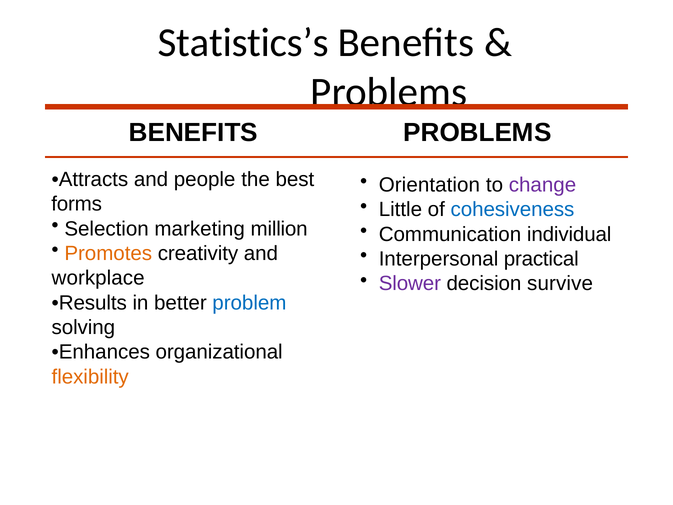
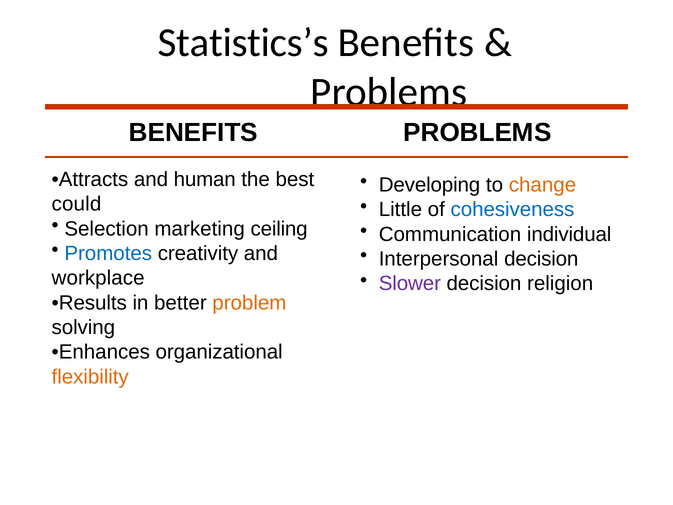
people: people -> human (205, 179)
Orientation: Orientation -> Developing (430, 185)
change colour: purple -> orange (542, 185)
forms: forms -> could (76, 204)
million: million -> ceiling (279, 229)
Promotes colour: orange -> blue (108, 253)
Interpersonal practical: practical -> decision (541, 259)
survive: survive -> religion (560, 284)
problem colour: blue -> orange (249, 303)
